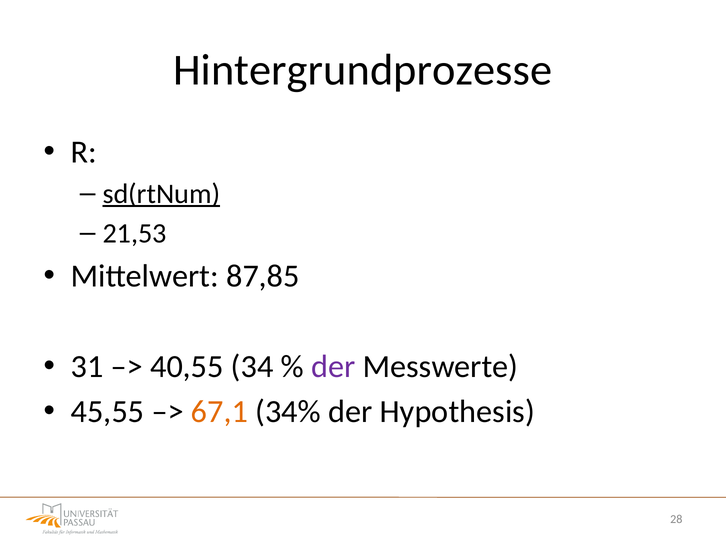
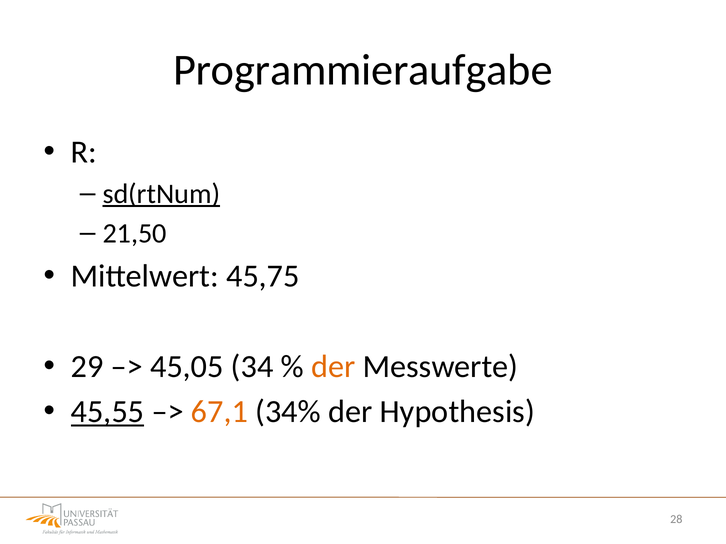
Hintergrundprozesse: Hintergrundprozesse -> Programmieraufgabe (363, 70)
21,53: 21,53 -> 21,50 (135, 234)
87,85: 87,85 -> 45,75 (263, 277)
31: 31 -> 29 (87, 367)
40,55: 40,55 -> 45,05 (187, 367)
der colour: purple -> orange (333, 367)
45,55 underline: none -> present (107, 412)
